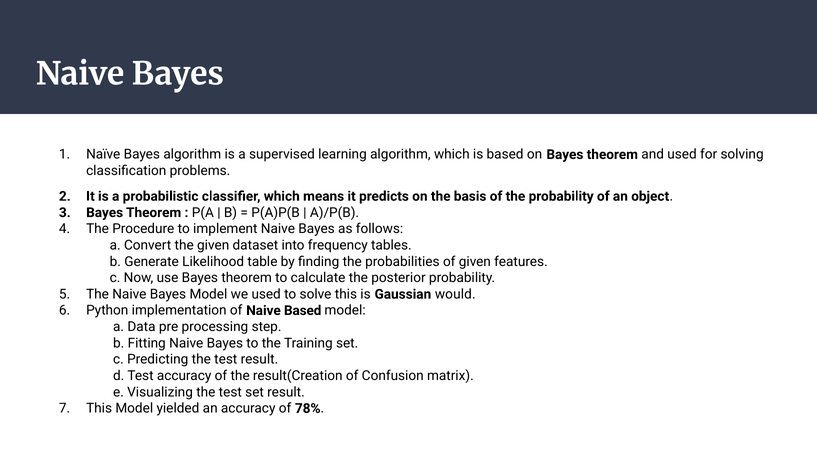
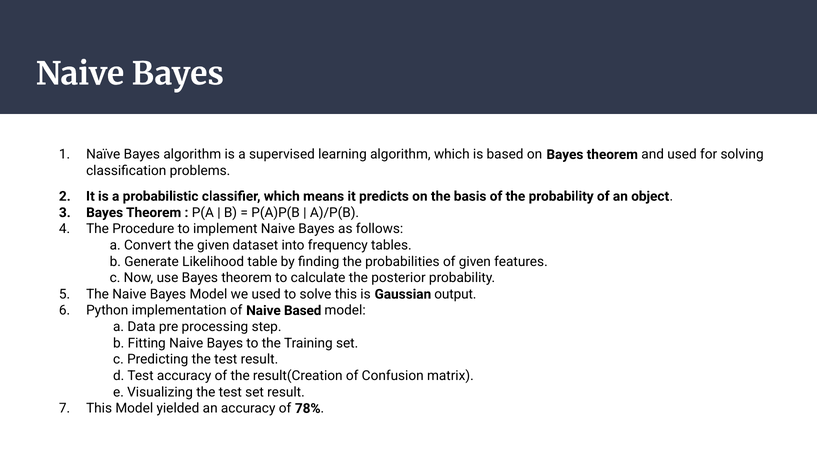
would: would -> output (455, 295)
